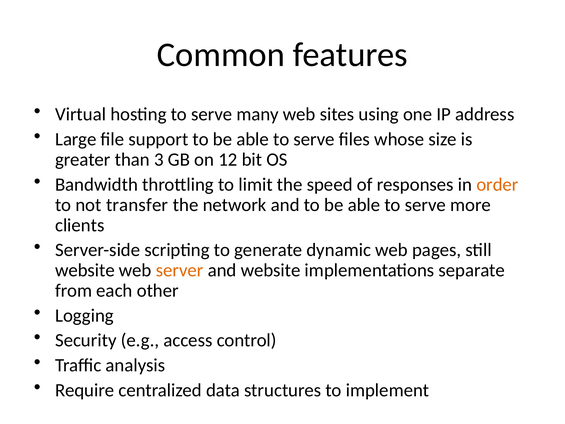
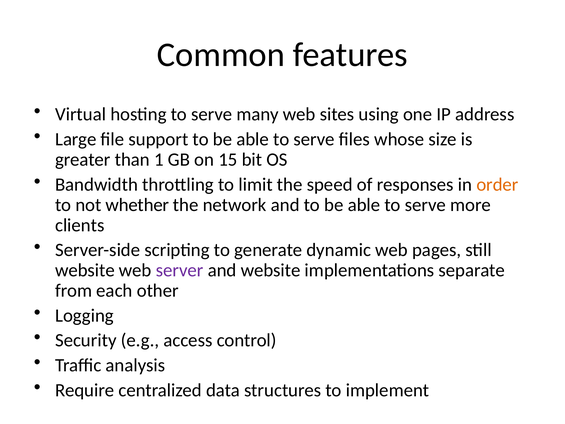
3: 3 -> 1 (159, 160)
12: 12 -> 15 (228, 160)
transfer: transfer -> whether (137, 205)
server colour: orange -> purple (180, 270)
